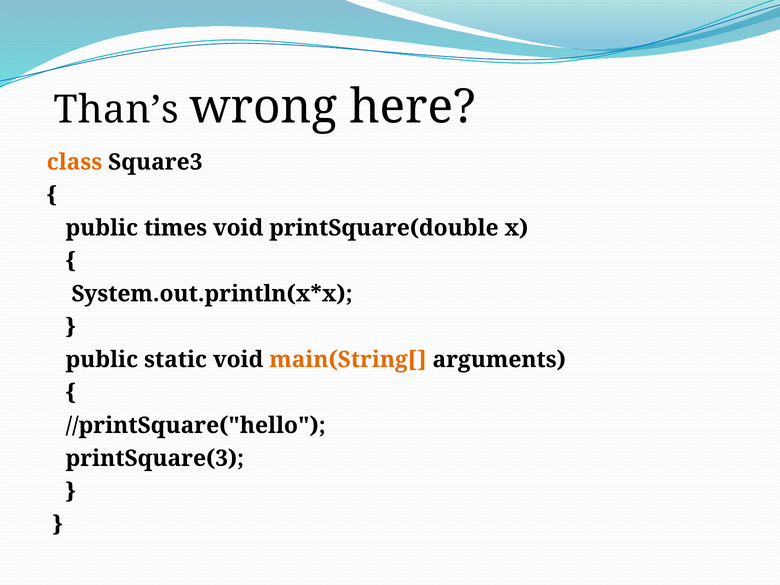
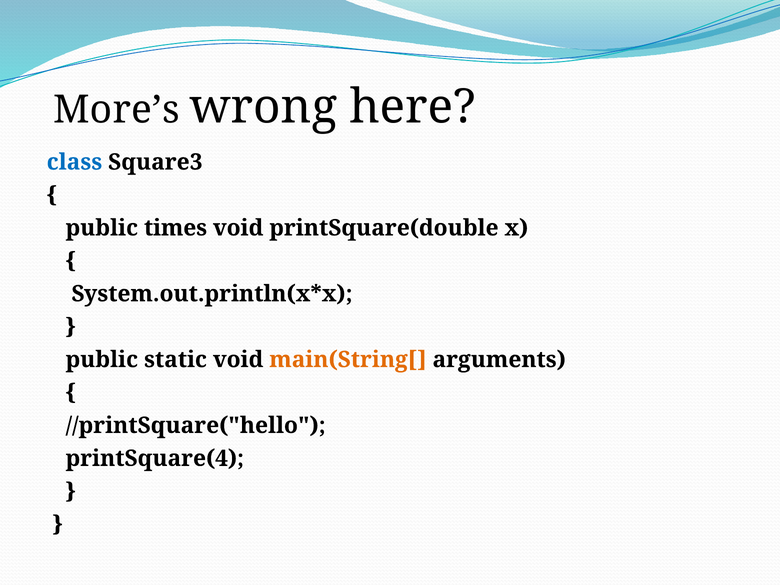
Than’s: Than’s -> More’s (116, 110)
class colour: orange -> blue (74, 162)
printSquare(3: printSquare(3 -> printSquare(4 (155, 458)
